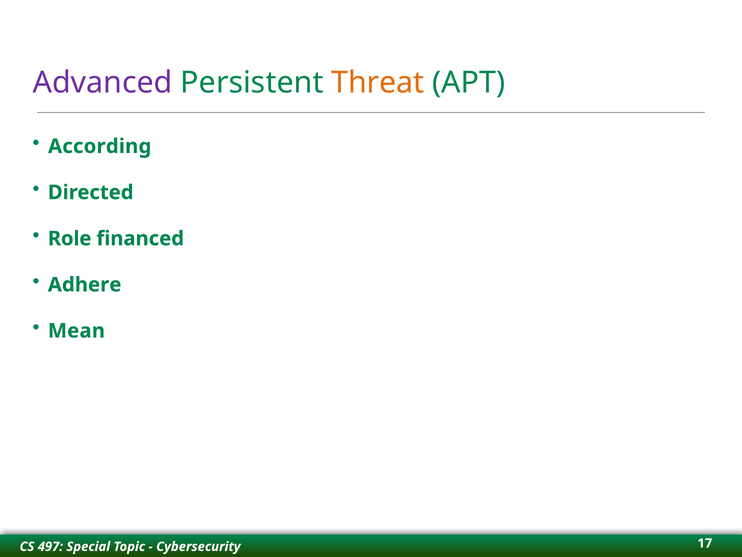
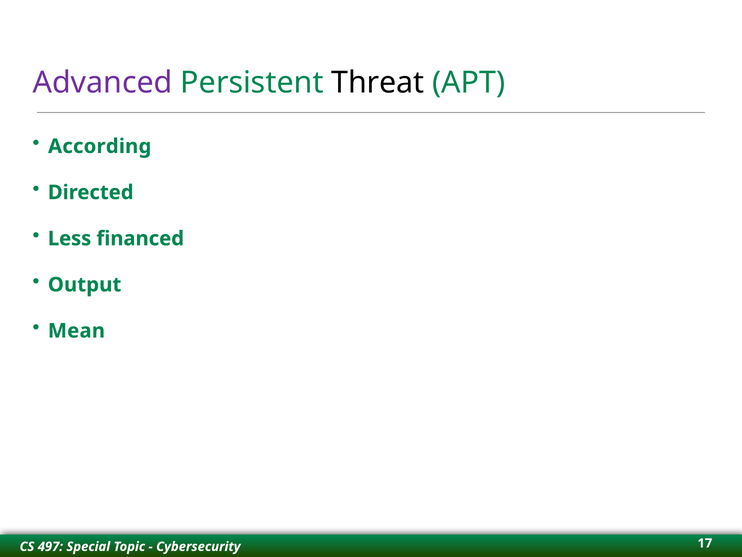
Threat colour: orange -> black (378, 82)
Role: Role -> Less (70, 238)
Adhere: Adhere -> Output (85, 284)
